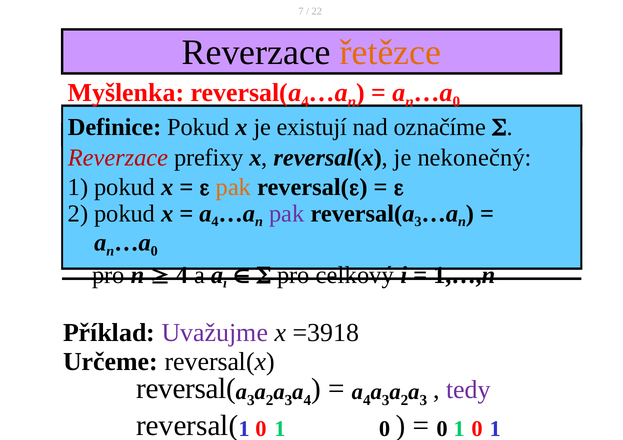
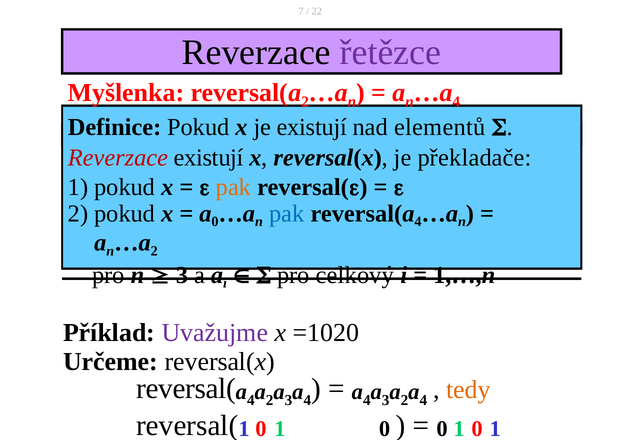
řetězce colour: orange -> purple (390, 53)
4: 4 -> 2 (305, 102)
0: 0 -> 4 (456, 102)
označíme: označíme -> elementů (440, 127)
Reverzace prefixy: prefixy -> existují (209, 158)
nekonečný: nekonečný -> překladače (475, 158)
4: 4 -> 0 (215, 222)
pak colour: purple -> blue (287, 214)
3: 3 -> 4 (418, 222)
0: 0 -> 2 (154, 251)
4: 4 -> 3 (182, 275)
=3918: =3918 -> =1020 (326, 333)
3: 3 -> 4 (251, 400)
3: 3 -> 4 (423, 400)
tedy colour: purple -> orange (468, 390)
